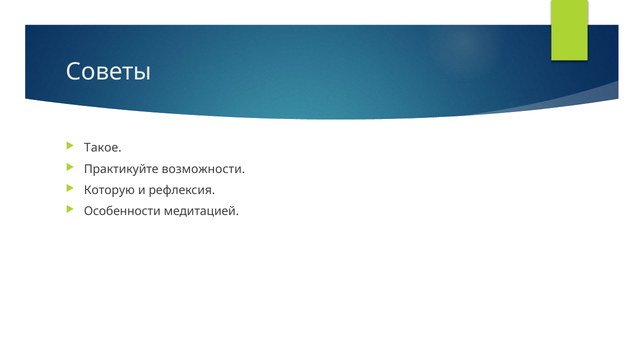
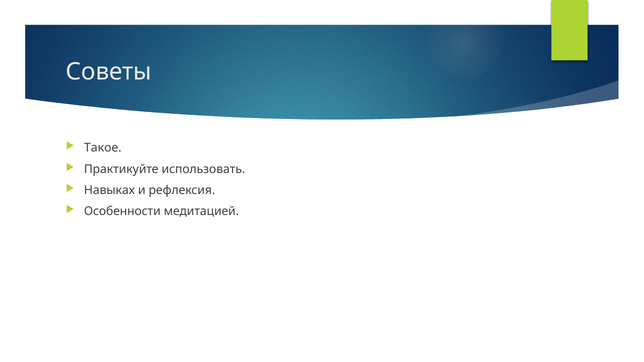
возможности: возможности -> использовать (203, 169)
Которую: Которую -> Навыках (109, 190)
